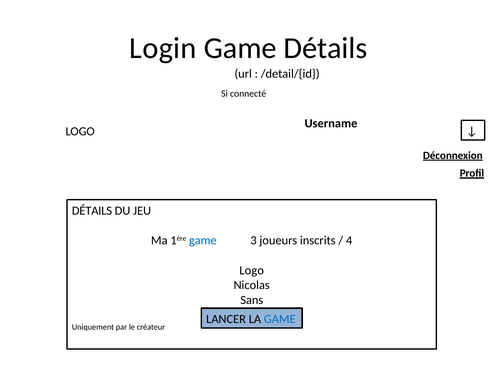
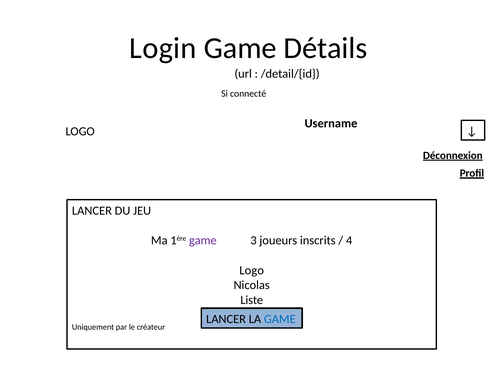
DÉTAILS: DÉTAILS -> LANCER (92, 210)
game colour: blue -> purple (203, 240)
Sans: Sans -> Liste (252, 300)
